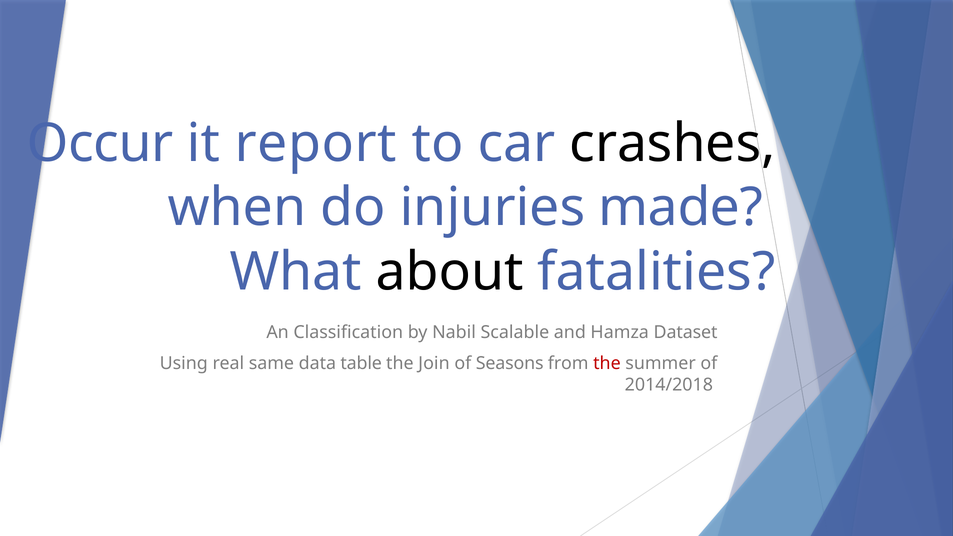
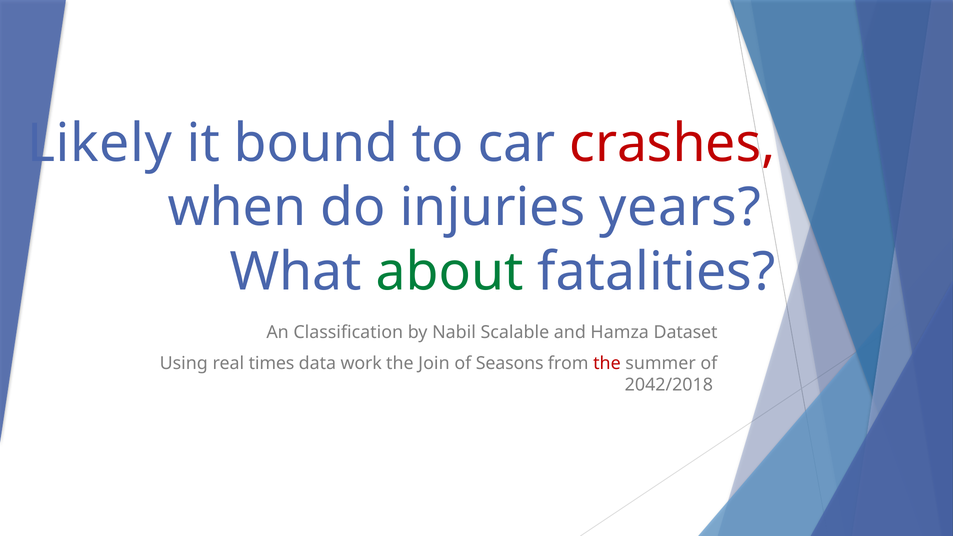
Occur: Occur -> Likely (100, 143)
report: report -> bound (316, 143)
crashes colour: black -> red (672, 143)
made: made -> years (680, 208)
about colour: black -> green (450, 272)
same: same -> times (272, 364)
table: table -> work (361, 364)
2014/2018: 2014/2018 -> 2042/2018 (669, 385)
